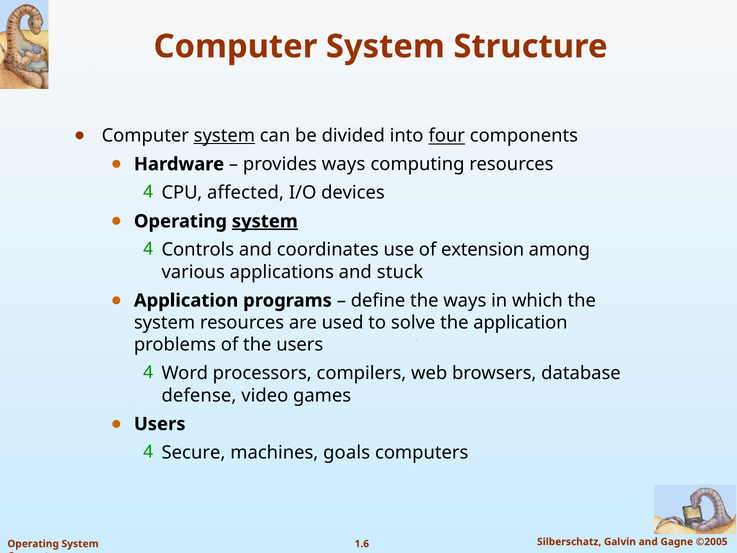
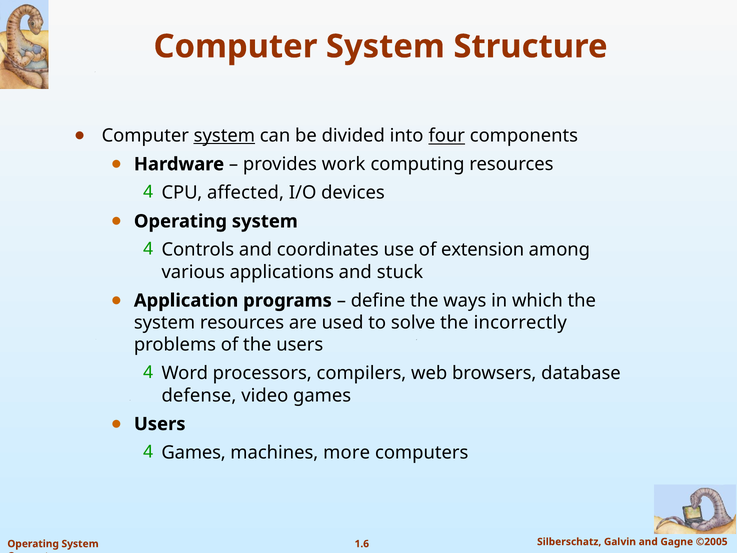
provides ways: ways -> work (344, 164)
system underline: present -> none (265, 221)
the application: application -> incorrectly (520, 323)
Secure: Secure -> Games (194, 452)
goals: goals -> more (347, 452)
